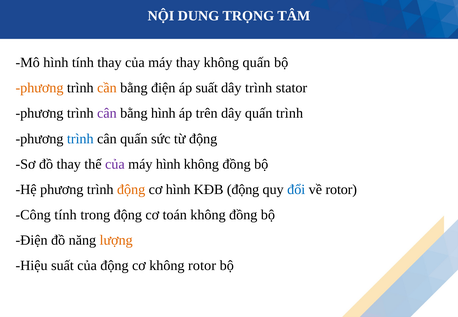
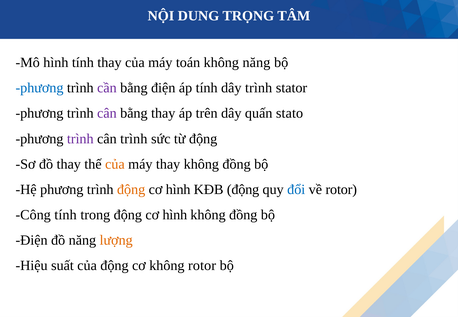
máy thay: thay -> toán (188, 63)
không quấn: quấn -> năng (256, 63)
phương colour: orange -> blue (40, 88)
cần colour: orange -> purple (107, 88)
áp suất: suất -> tính (207, 88)
bằng hình: hình -> thay (163, 113)
quấn trình: trình -> stato (290, 113)
trình colour: blue -> purple (80, 139)
cân quấn: quấn -> trình (134, 139)
của colour: purple -> orange (115, 164)
máy hình: hình -> thay (168, 164)
trong động cơ toán: toán -> hình (175, 215)
